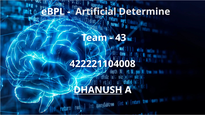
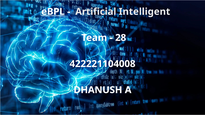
Determine: Determine -> Intelligent (144, 12)
43: 43 -> 28 (121, 38)
DHANUSH underline: present -> none (98, 90)
